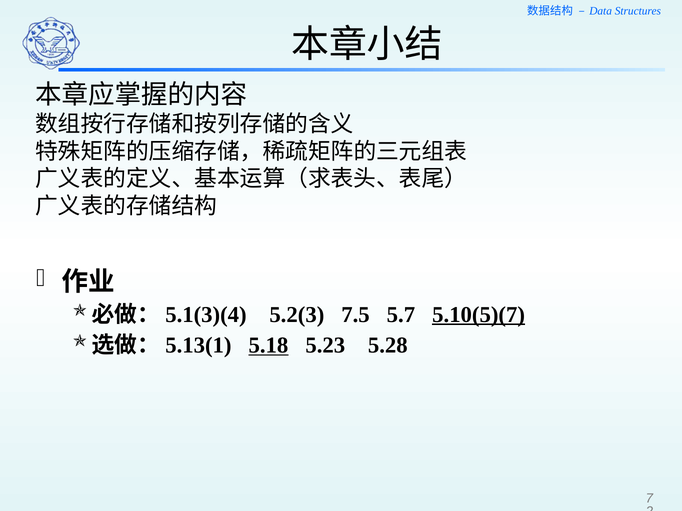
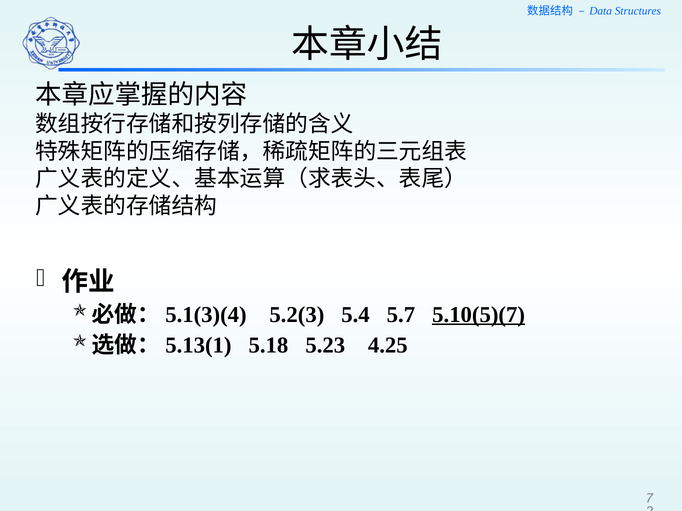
7.5: 7.5 -> 5.4 (356, 315)
5.18 underline: present -> none (268, 346)
5.28: 5.28 -> 4.25 (388, 346)
